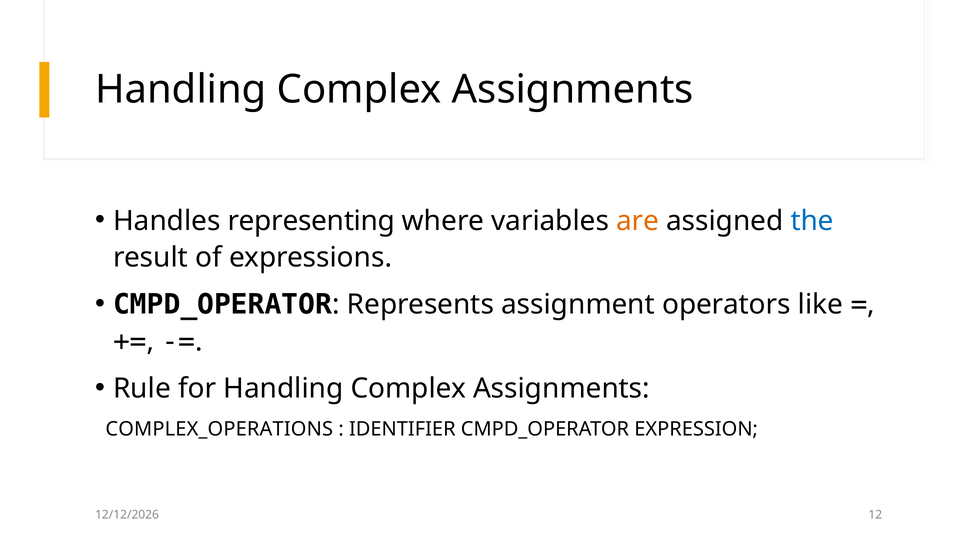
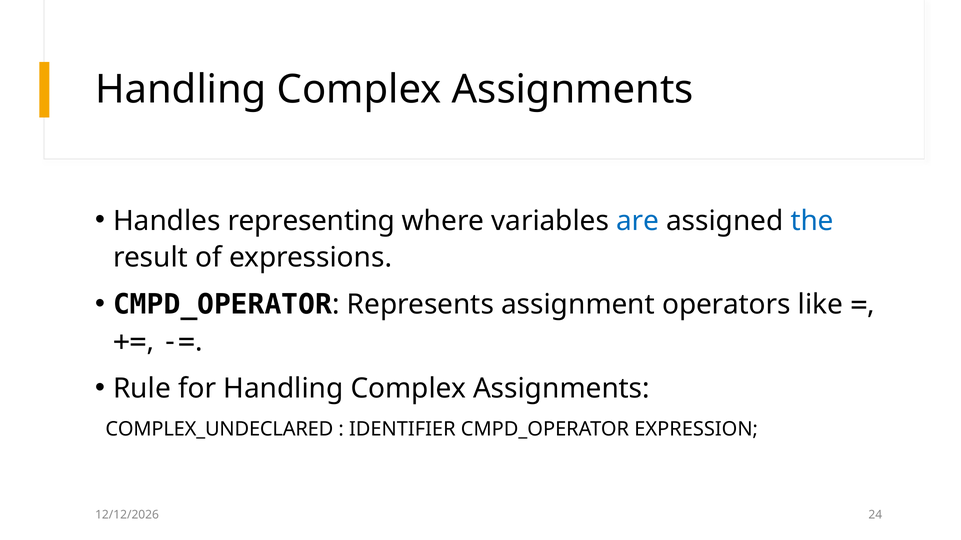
are colour: orange -> blue (638, 221)
COMPLEX_OPERATIONS: COMPLEX_OPERATIONS -> COMPLEX_UNDECLARED (219, 429)
12: 12 -> 24 (875, 515)
